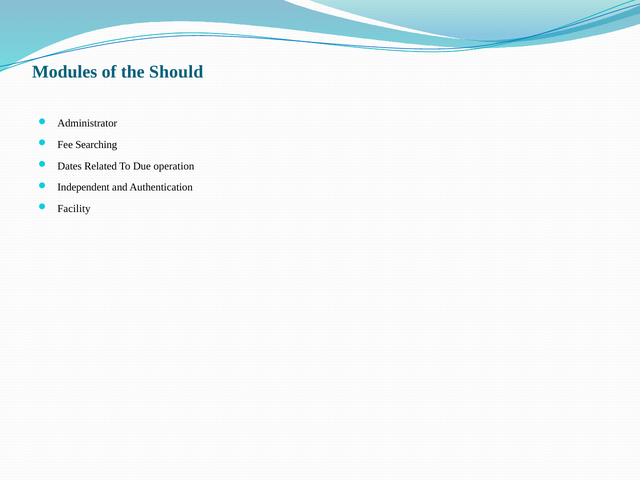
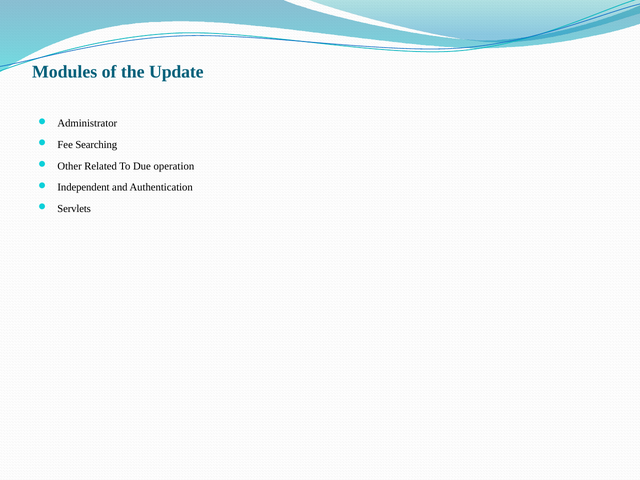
Should: Should -> Update (176, 72)
Dates: Dates -> Other (70, 166)
Facility: Facility -> Servlets (74, 209)
